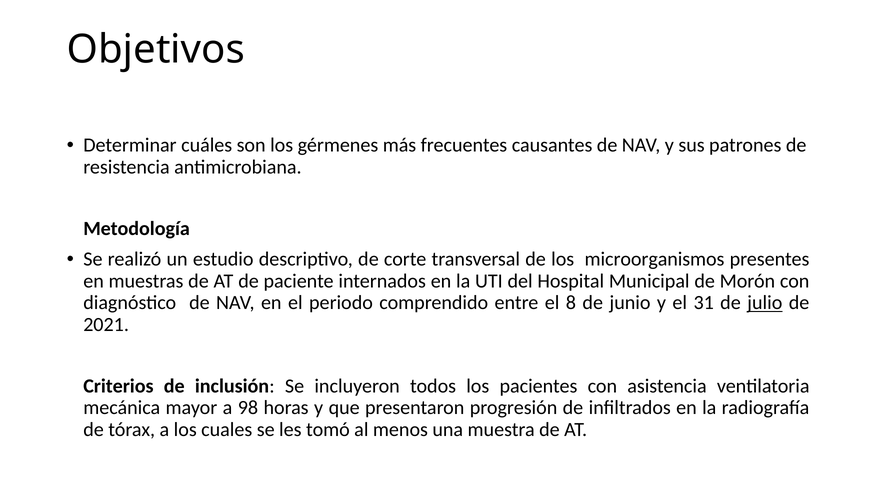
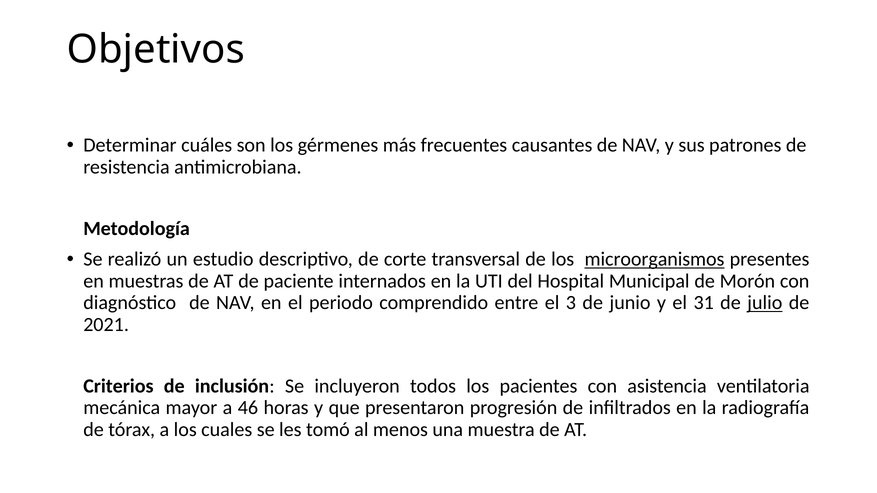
microorganismos underline: none -> present (655, 260)
8: 8 -> 3 (571, 303)
98: 98 -> 46 (248, 408)
